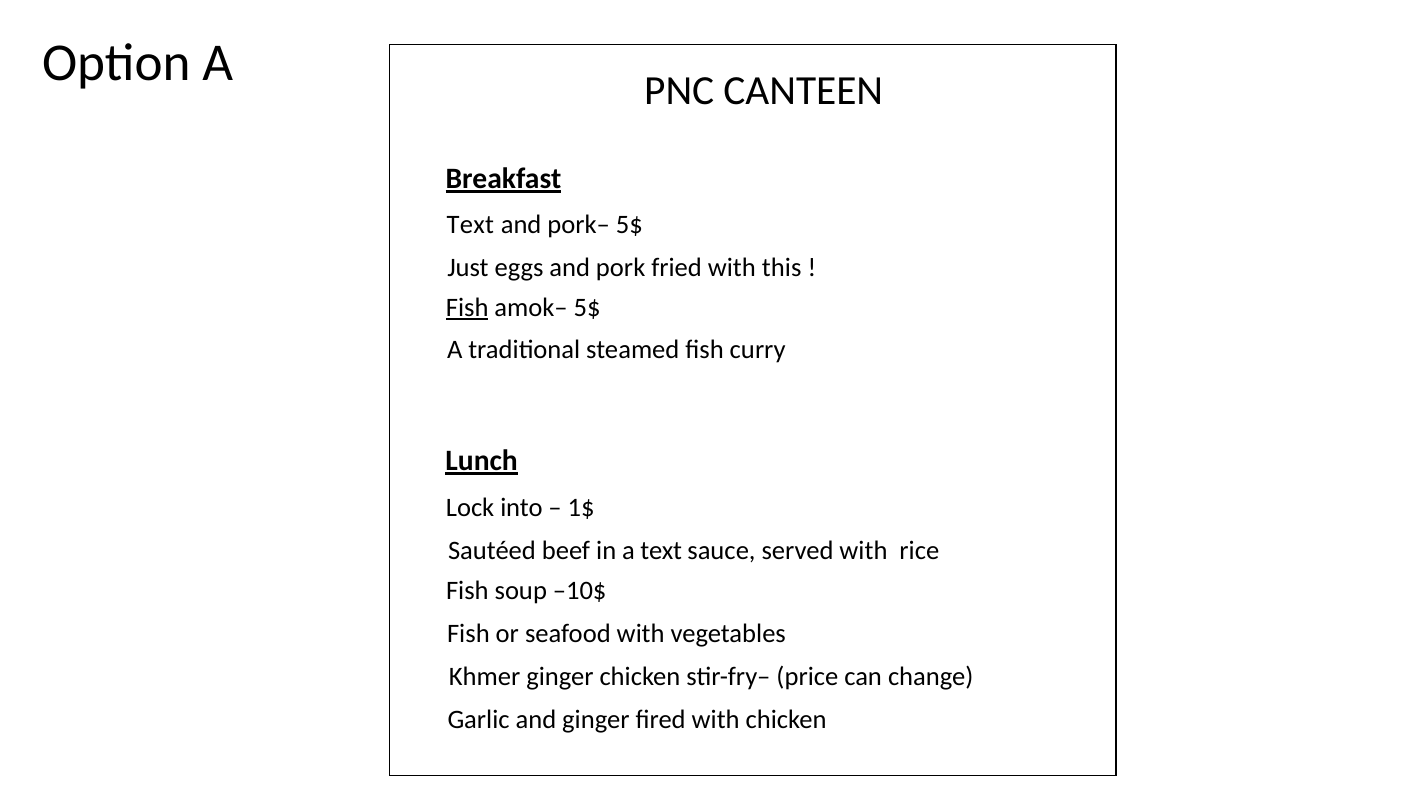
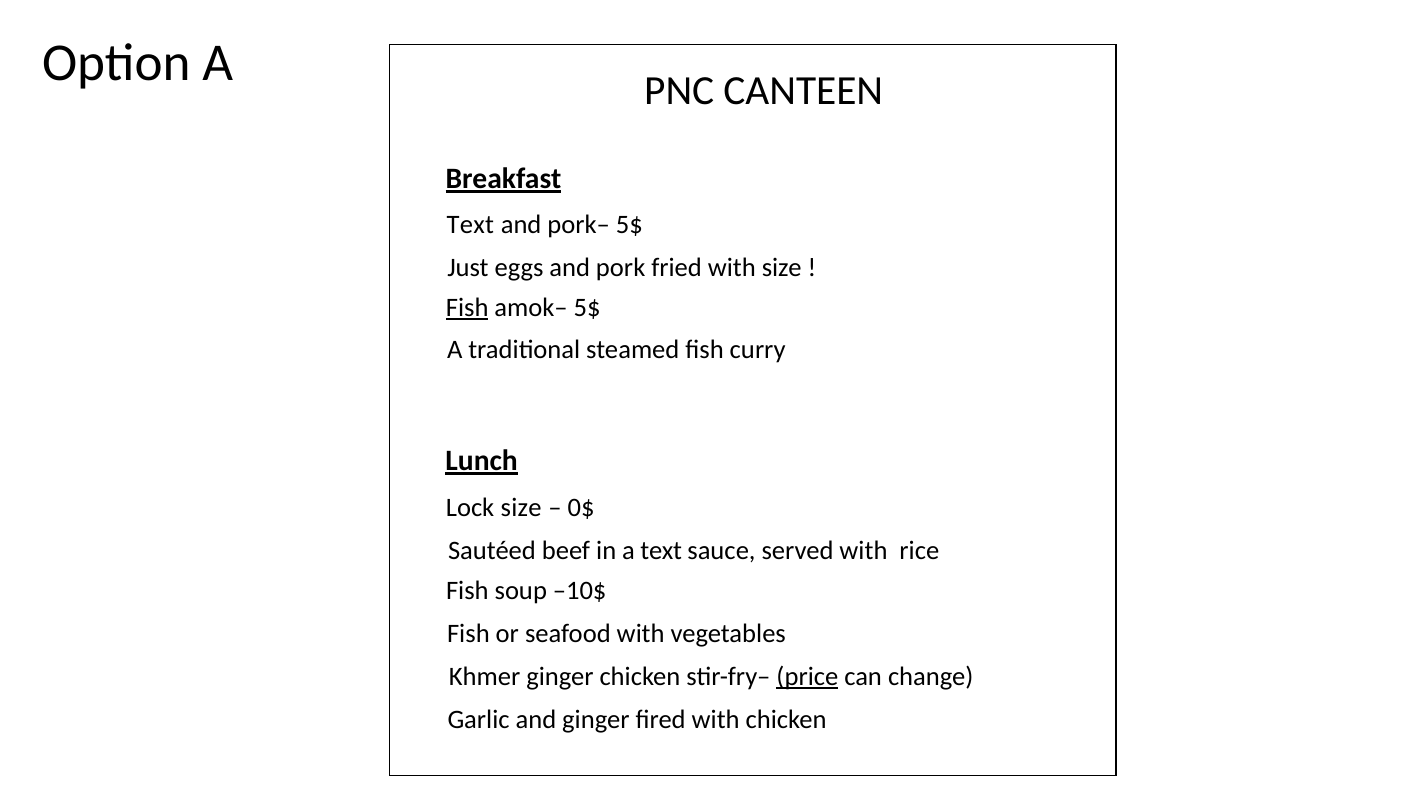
with this: this -> size (782, 267)
Lock into: into -> size (521, 507)
1$: 1$ -> 0$ (581, 507)
price underline: none -> present (807, 676)
